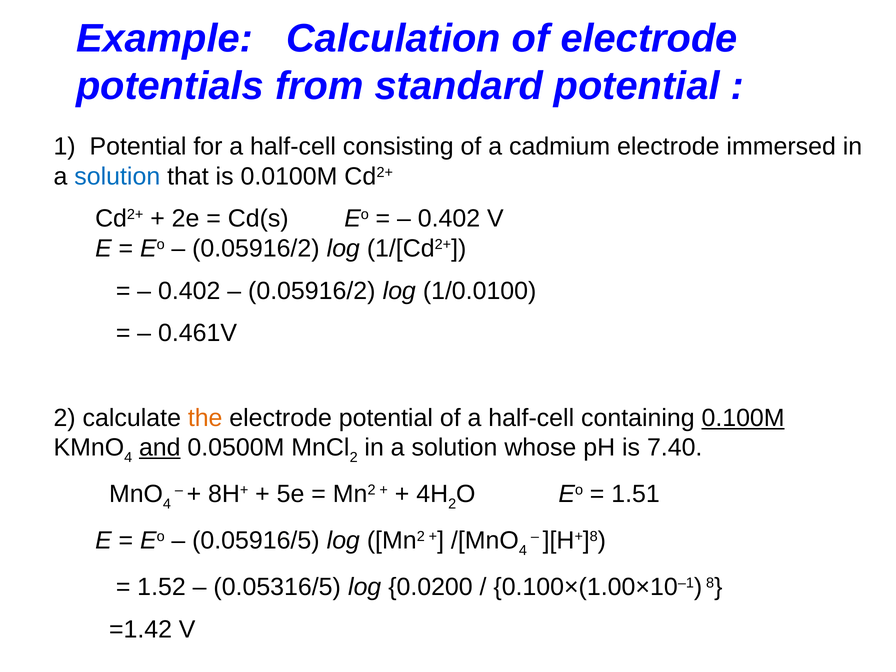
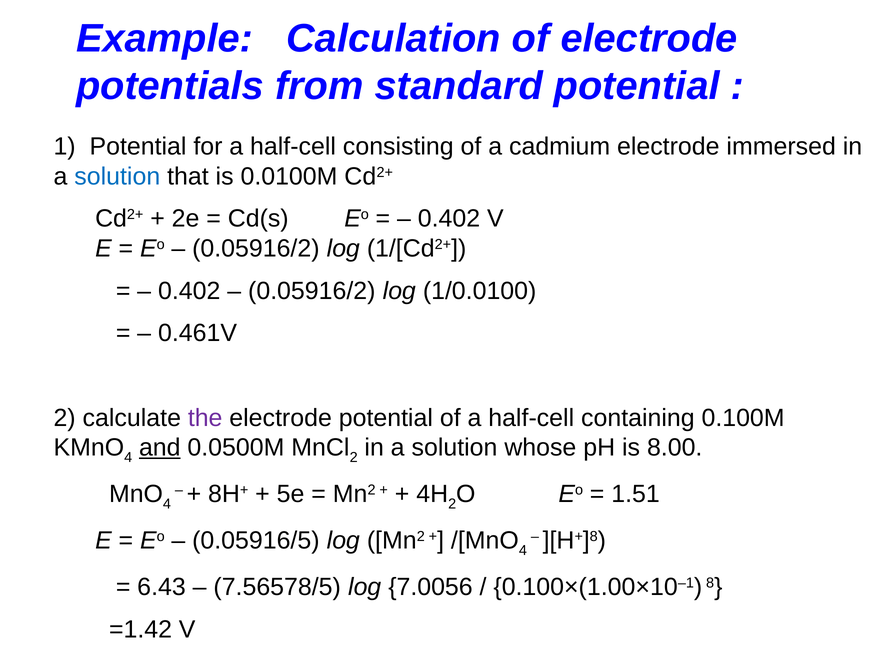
the colour: orange -> purple (205, 418)
0.100M underline: present -> none (743, 418)
7.40: 7.40 -> 8.00 (675, 448)
1.52: 1.52 -> 6.43 (162, 587)
0.05316/5: 0.05316/5 -> 7.56578/5 (277, 587)
0.0200: 0.0200 -> 7.0056 (430, 587)
